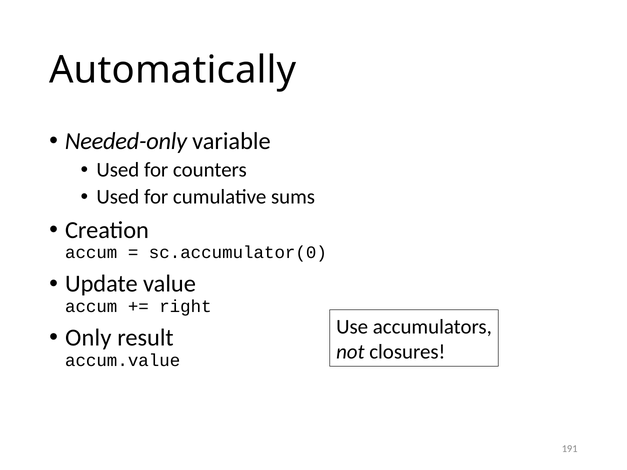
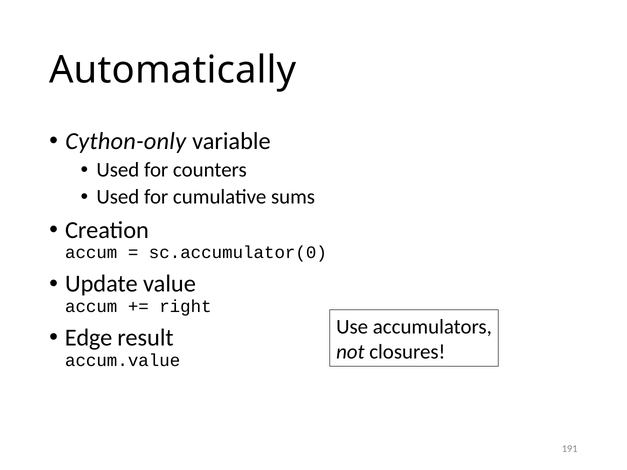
Needed-only: Needed-only -> Cython-only (126, 141)
Only: Only -> Edge (89, 338)
